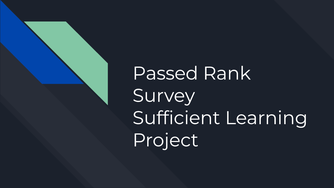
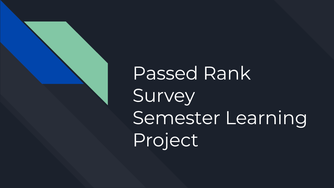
Sufficient: Sufficient -> Semester (176, 118)
